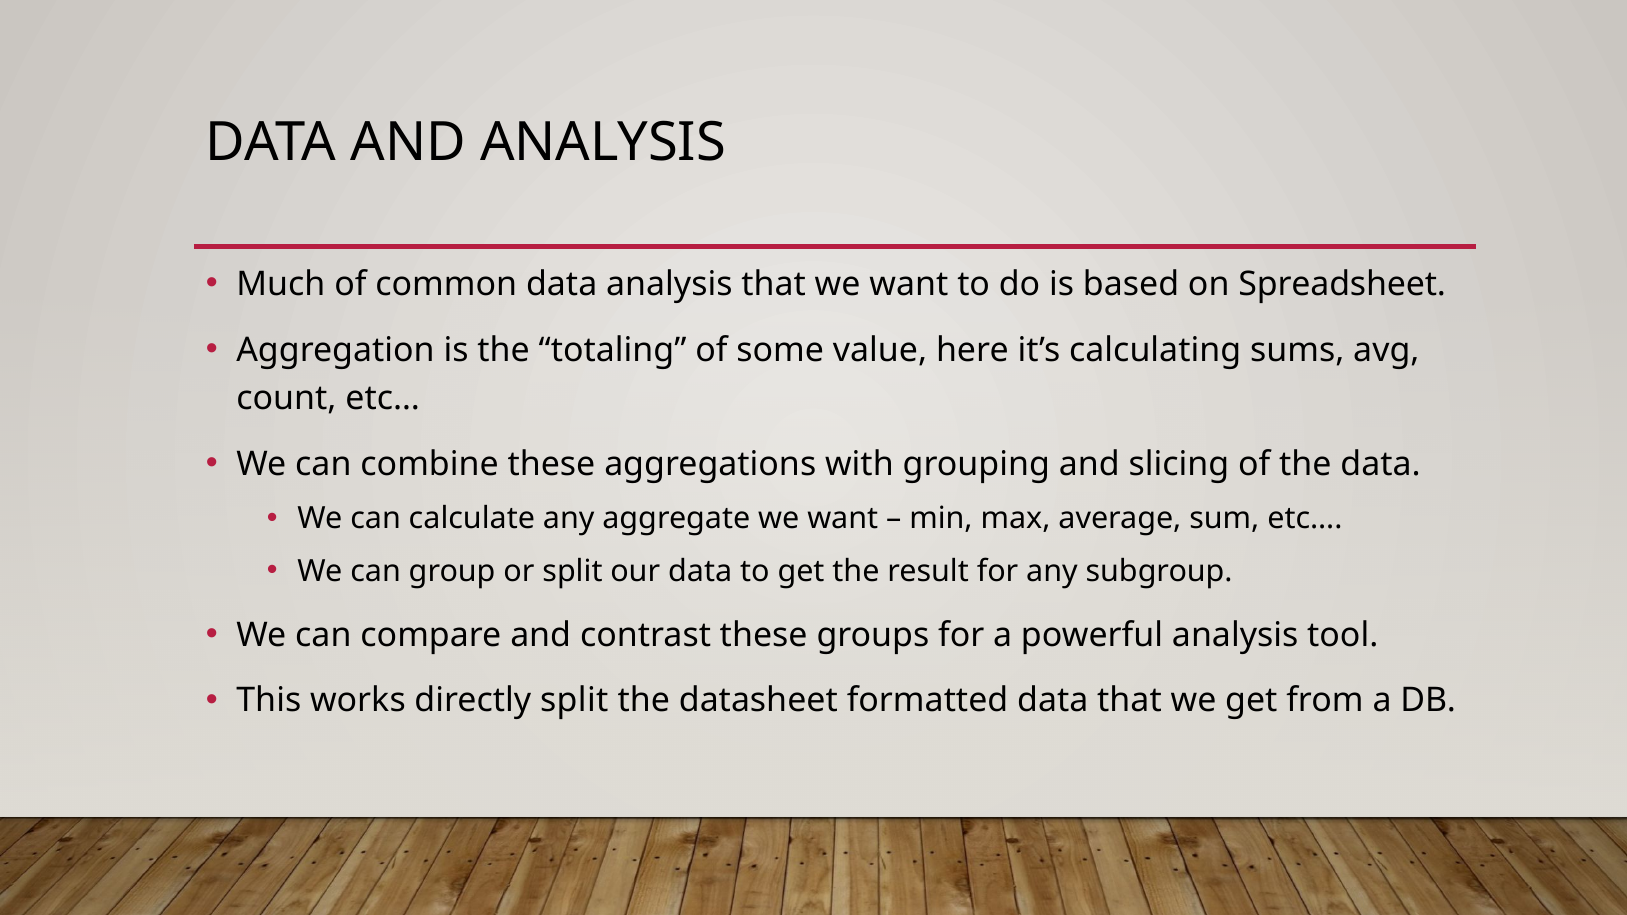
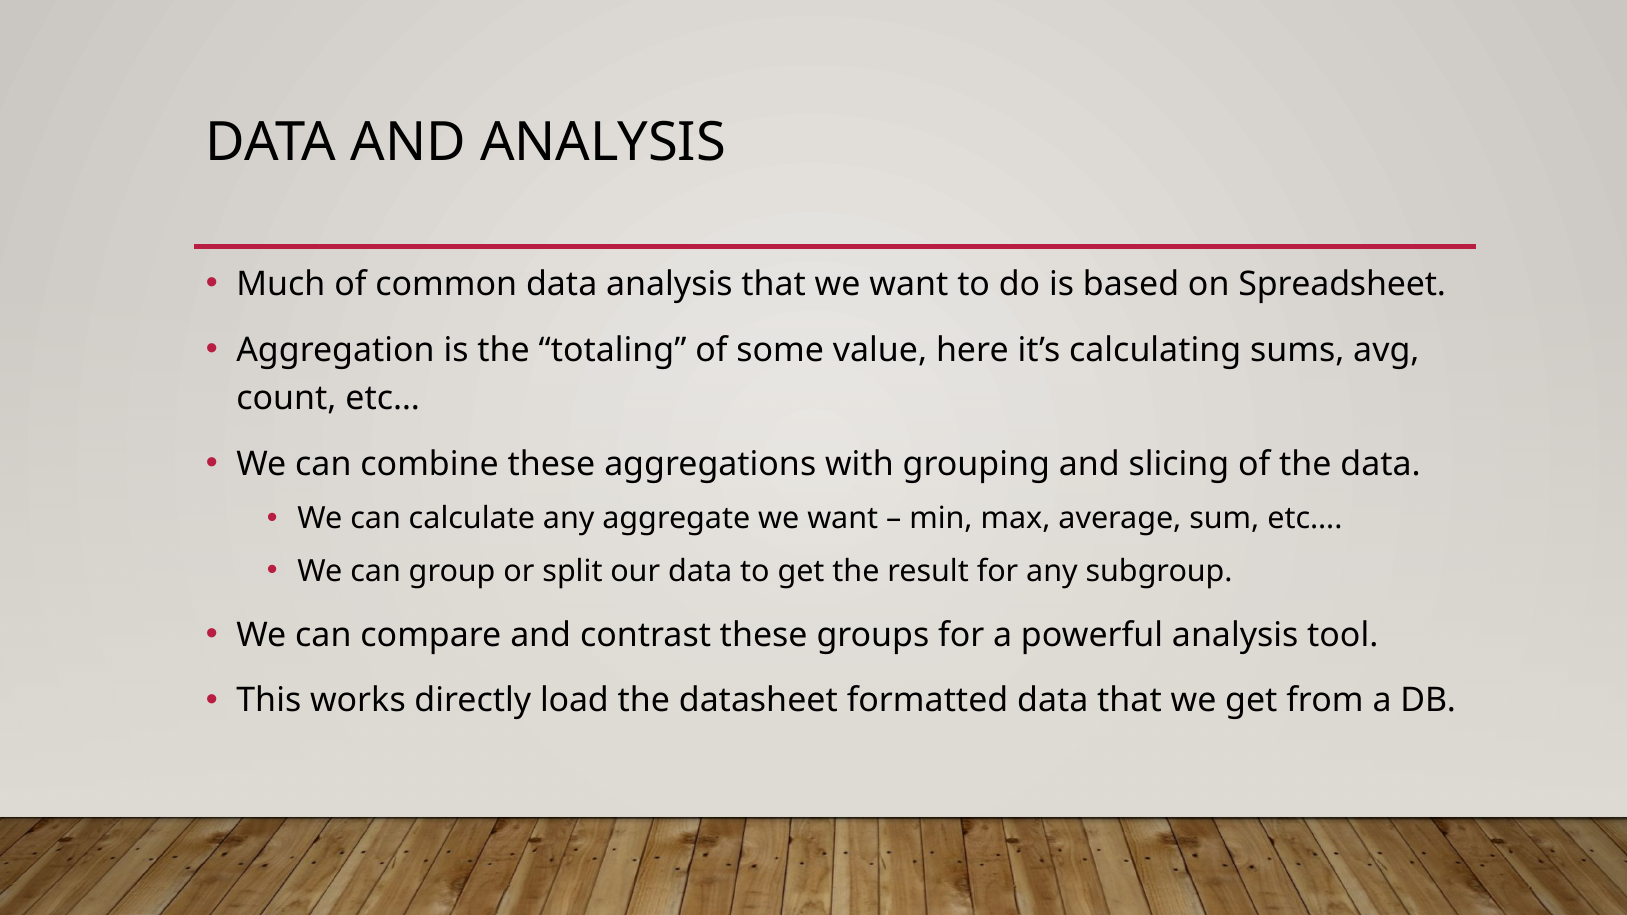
directly split: split -> load (574, 701)
